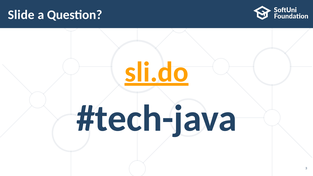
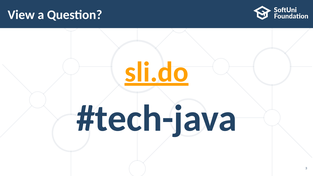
Slide: Slide -> View (21, 15)
